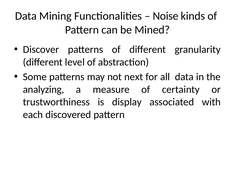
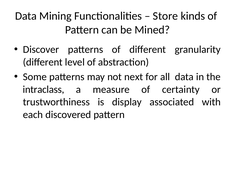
Noise: Noise -> Store (165, 16)
analyzing: analyzing -> intraclass (44, 89)
